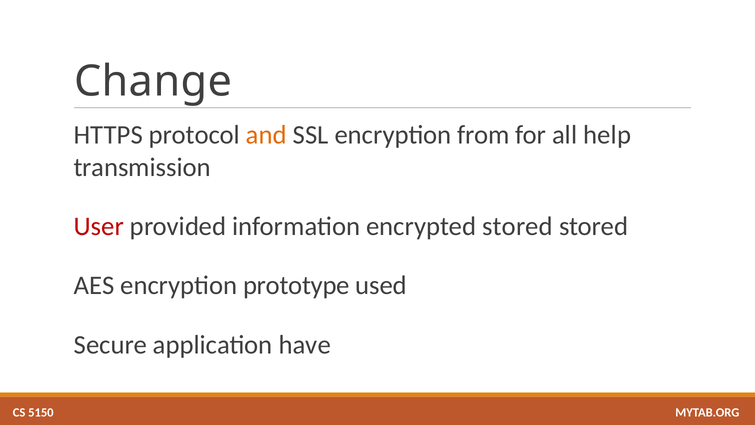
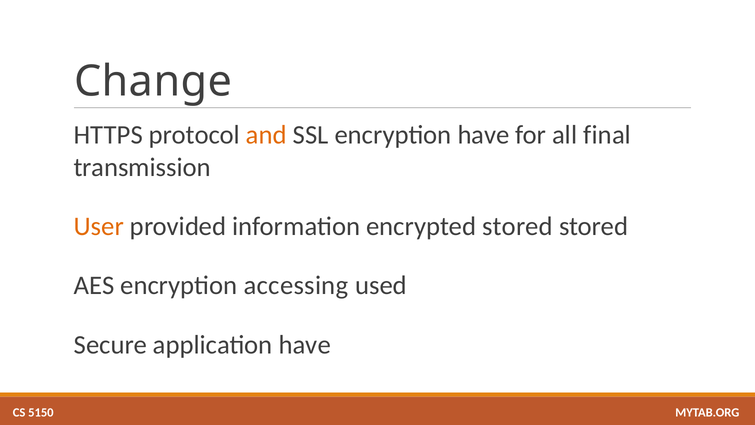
encryption from: from -> have (483, 135)
help: help -> final (607, 135)
User colour: red -> orange (99, 226)
prototype: prototype -> accessing (296, 285)
